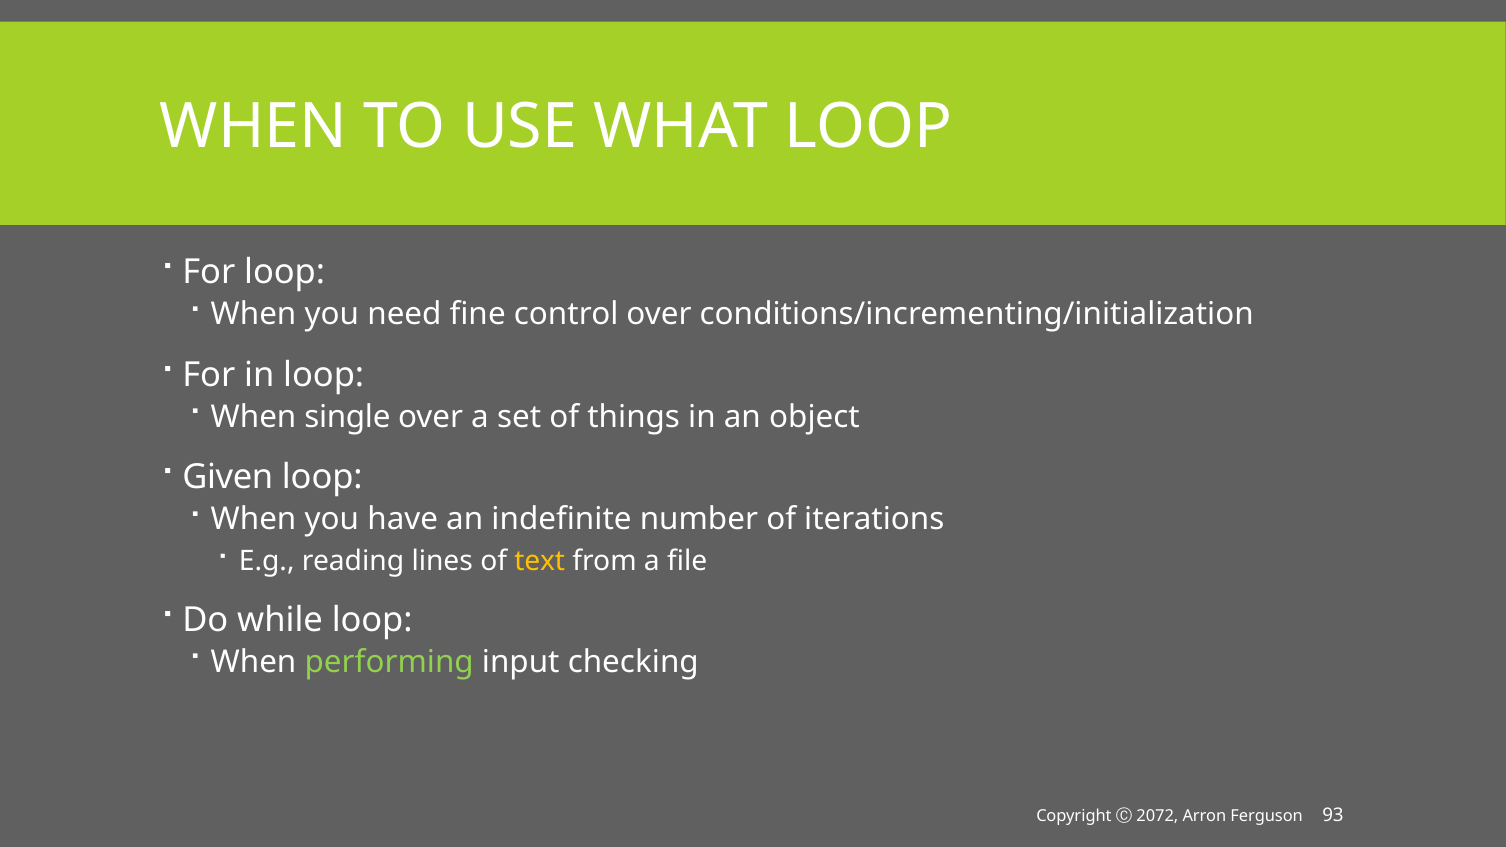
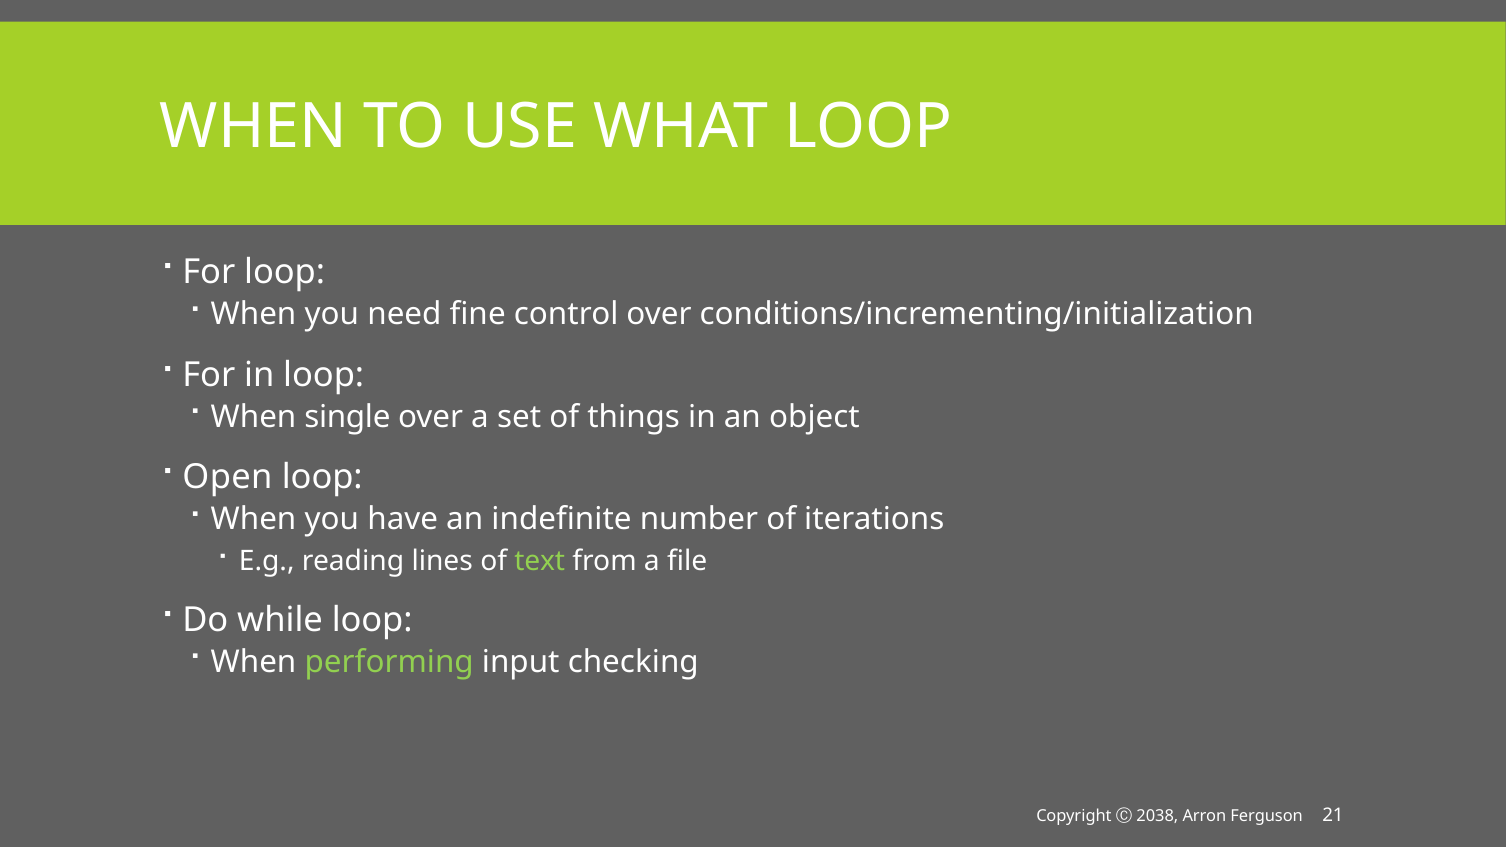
Given: Given -> Open (227, 478)
text colour: yellow -> light green (540, 561)
93: 93 -> 21 (1333, 816)
2072: 2072 -> 2038 (1157, 816)
